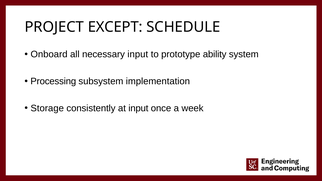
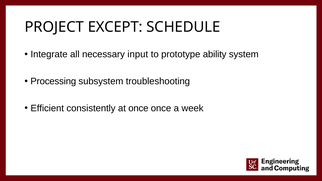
Onboard: Onboard -> Integrate (49, 54)
implementation: implementation -> troubleshooting (158, 81)
Storage: Storage -> Efficient (47, 108)
at input: input -> once (138, 108)
